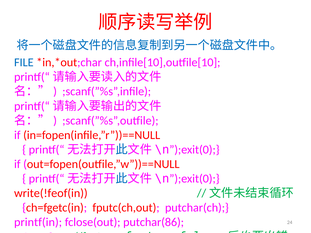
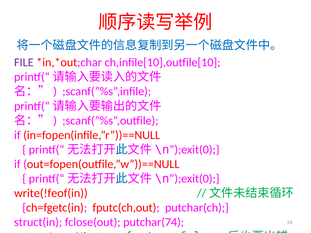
FILE colour: blue -> purple (24, 63)
printf(in: printf(in -> struct(in (38, 222)
putchar(86: putchar(86 -> putchar(74 (154, 222)
